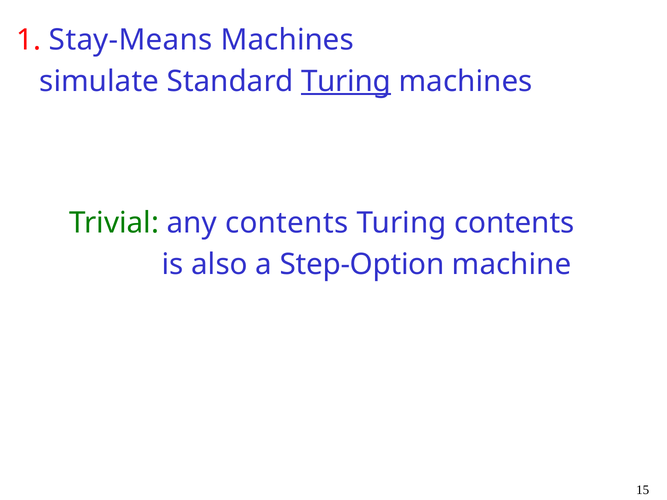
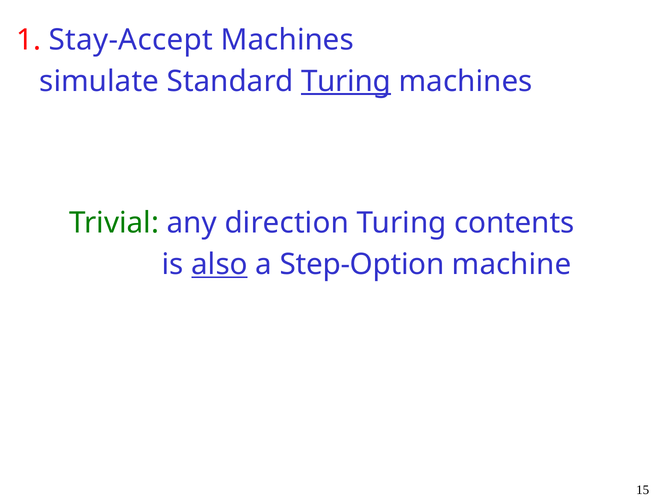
Stay-Means: Stay-Means -> Stay-Accept (131, 40)
any contents: contents -> direction (287, 223)
also underline: none -> present (219, 265)
